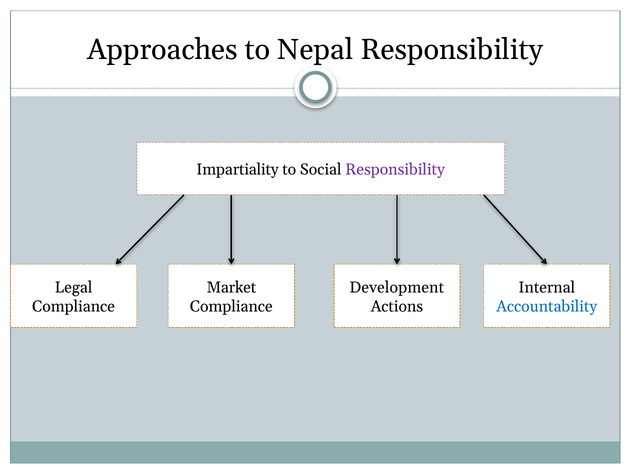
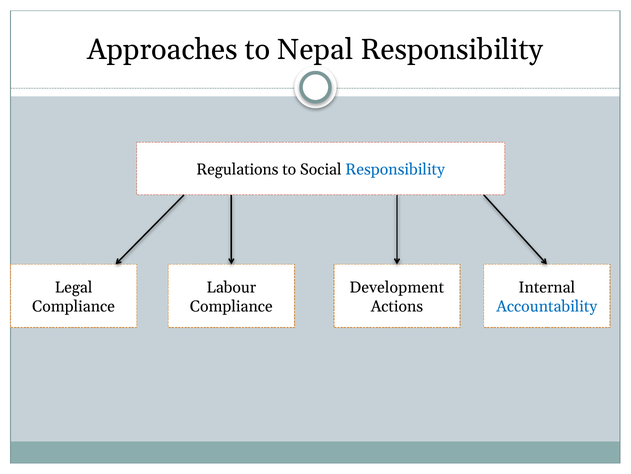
Impartiality: Impartiality -> Regulations (237, 169)
Responsibility colour: purple -> blue (395, 169)
Market: Market -> Labour (231, 287)
